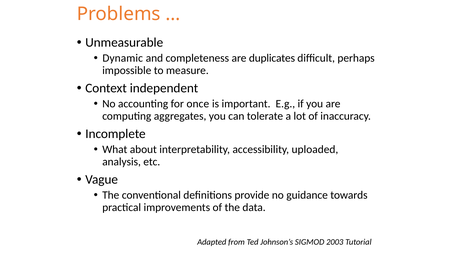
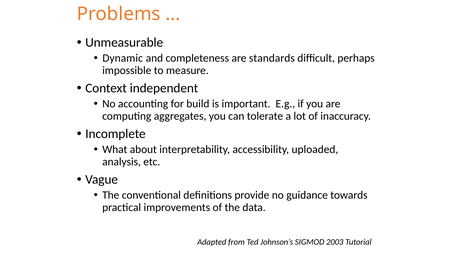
duplicates: duplicates -> standards (272, 58)
once: once -> build (198, 104)
